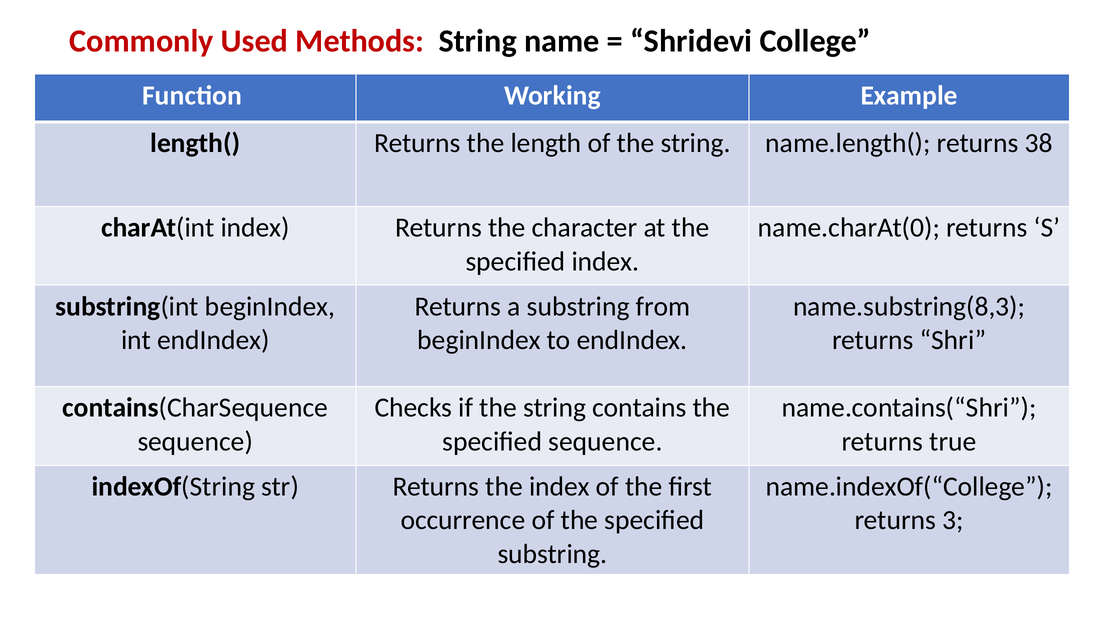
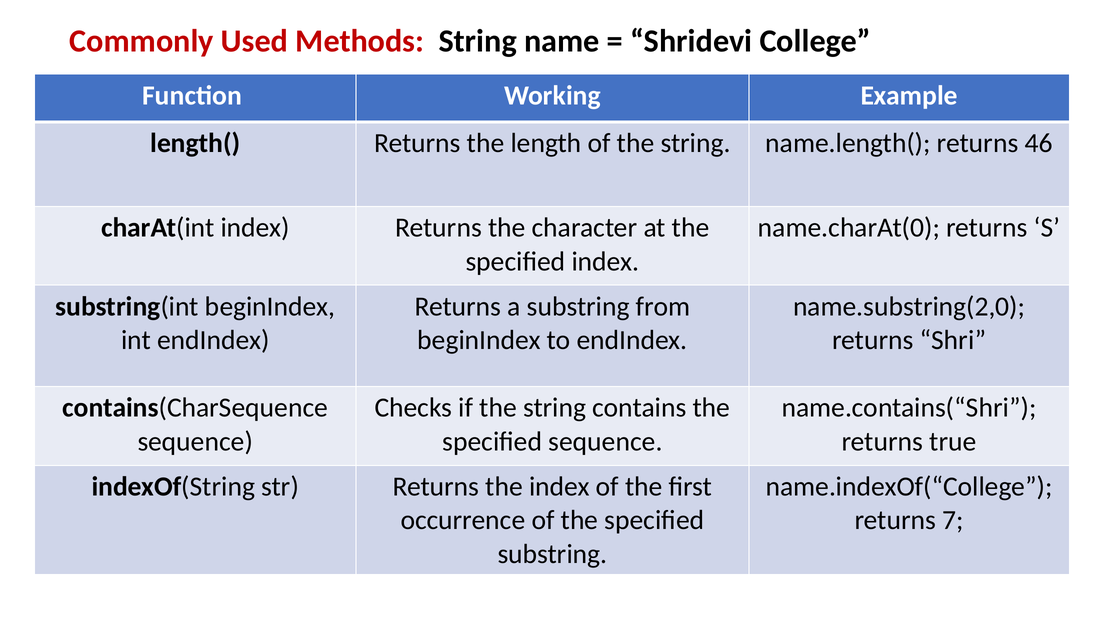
38: 38 -> 46 (1039, 143)
name.substring(8,3: name.substring(8,3 -> name.substring(2,0 (909, 306)
3: 3 -> 7 (953, 520)
